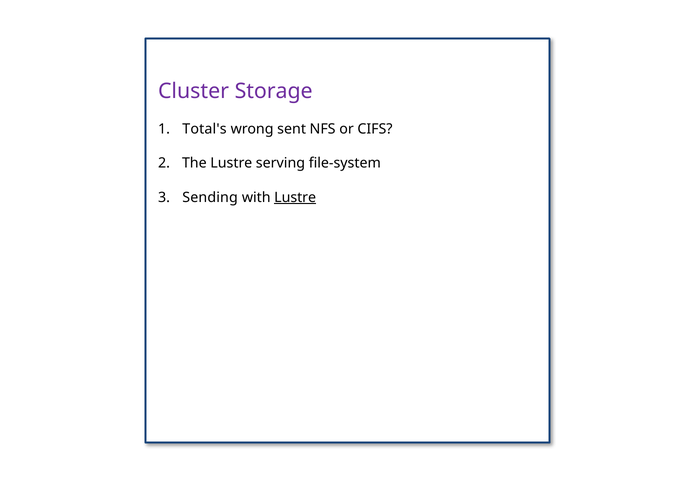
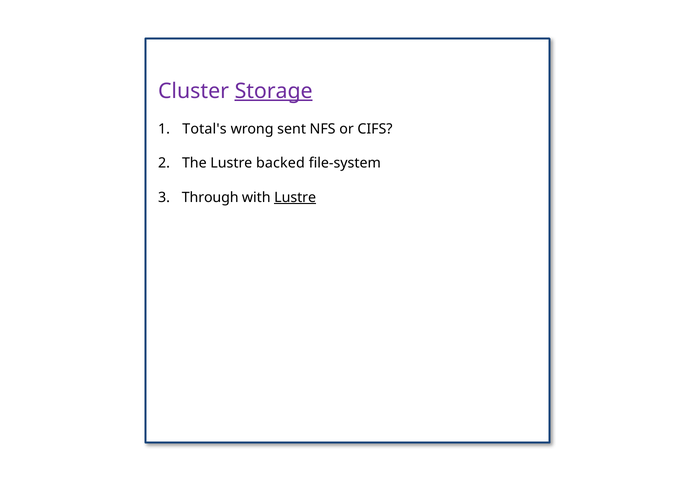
Storage underline: none -> present (274, 91)
serving: serving -> backed (280, 163)
Sending: Sending -> Through (210, 197)
